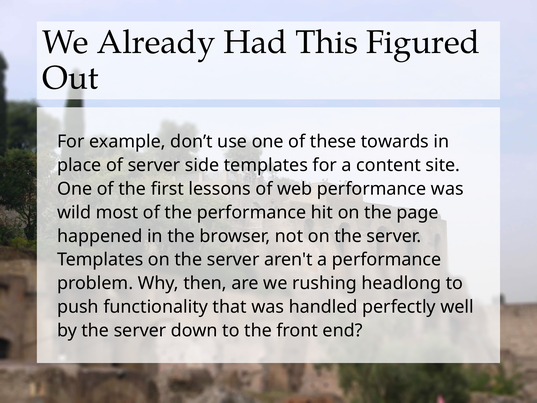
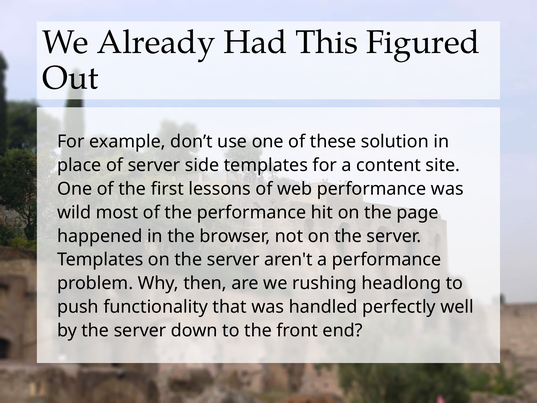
towards: towards -> solution (395, 141)
